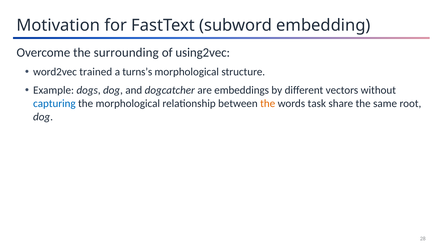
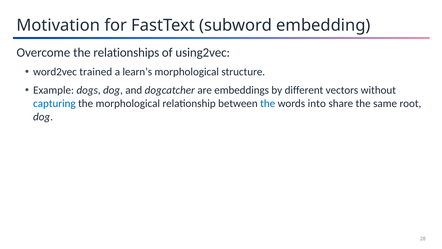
surrounding: surrounding -> relationships (126, 53)
turns’s: turns’s -> learn’s (137, 72)
the colour: orange -> blue (268, 103)
task: task -> into (317, 103)
